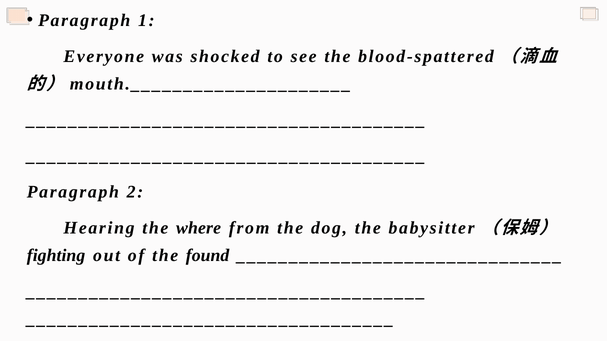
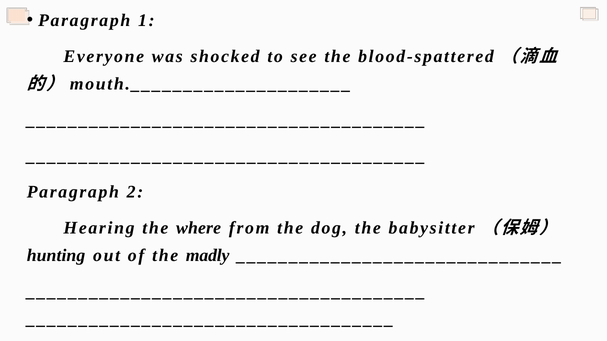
fighting: fighting -> hunting (56, 256)
found: found -> madly (208, 256)
